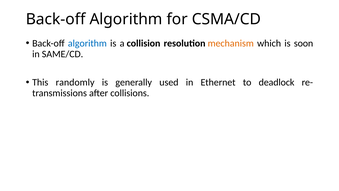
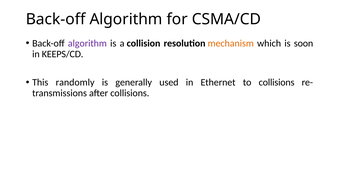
algorithm colour: blue -> purple (87, 43)
SAME/CD: SAME/CD -> KEEPS/CD (63, 54)
to deadlock: deadlock -> collisions (277, 82)
